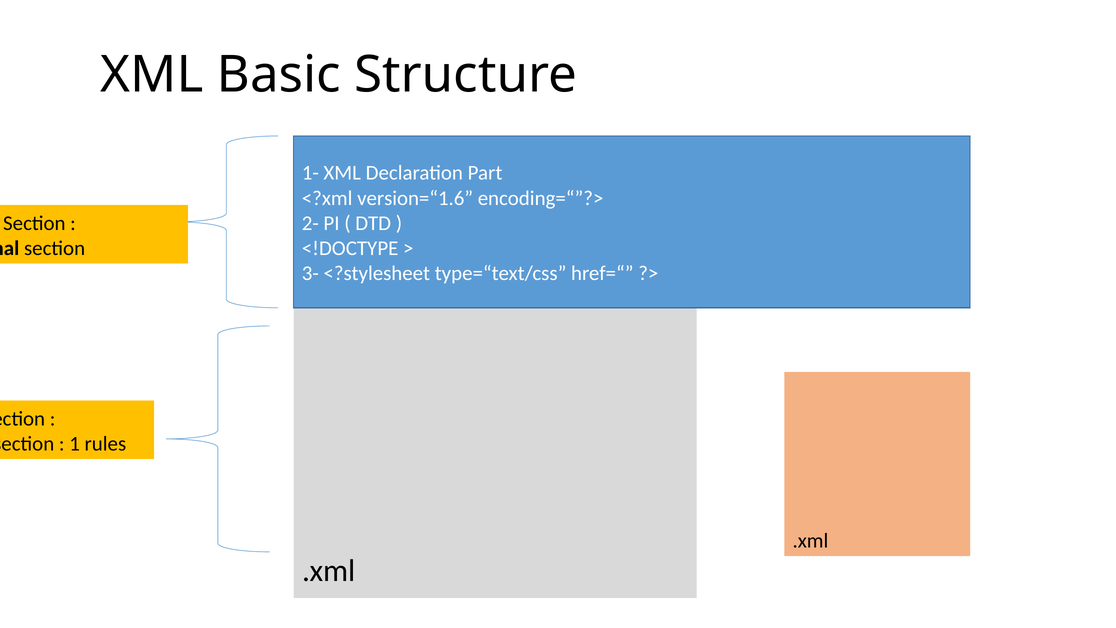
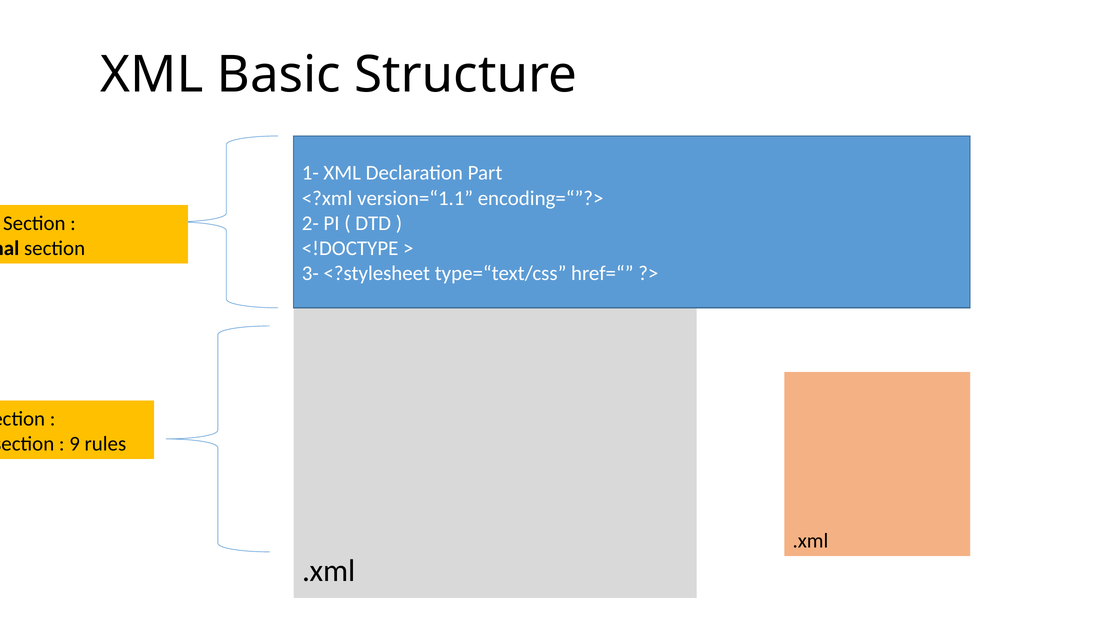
version=“1.6: version=“1.6 -> version=“1.1 (415, 198)
1: 1 -> 9 (75, 444)
